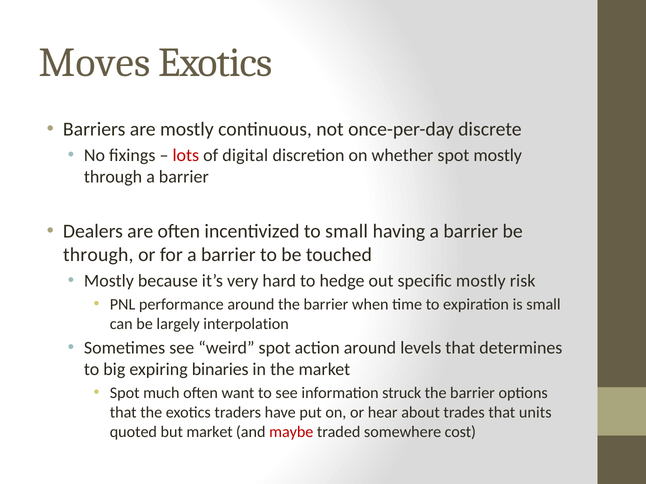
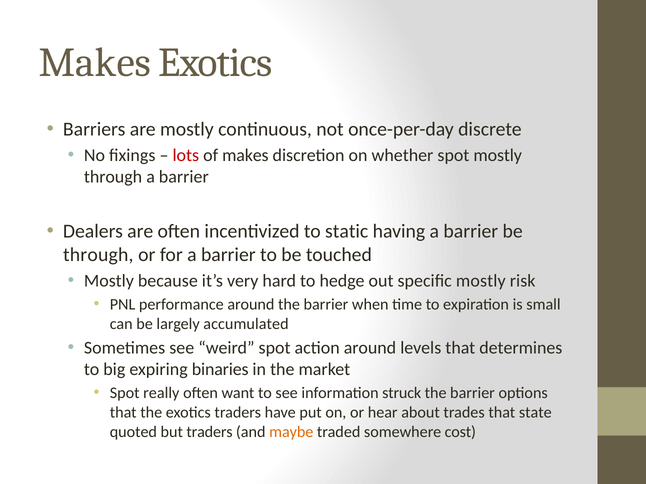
Moves: Moves -> Makes (95, 63)
of digital: digital -> makes (245, 156)
to small: small -> static (347, 231)
interpolation: interpolation -> accumulated (246, 324)
much: much -> really (161, 393)
units: units -> state (535, 413)
but market: market -> traders (210, 432)
maybe colour: red -> orange (291, 432)
